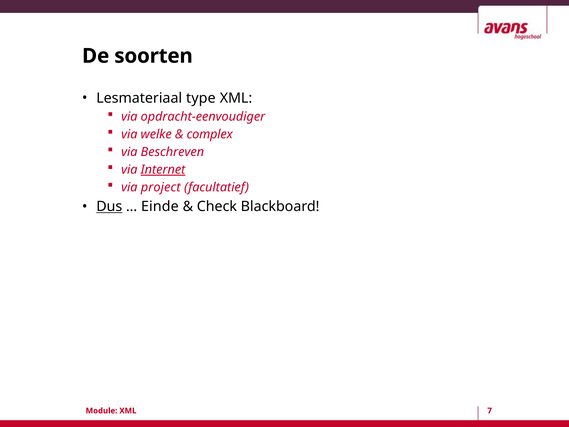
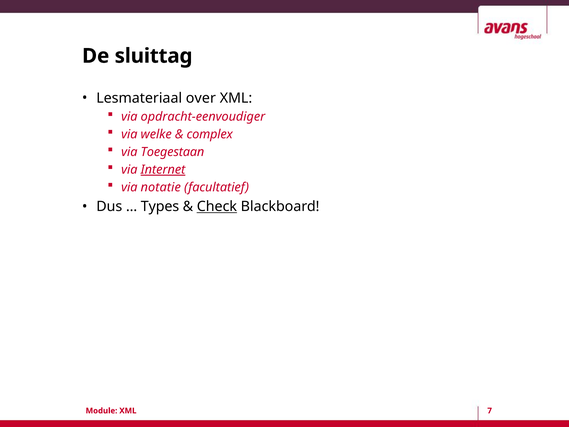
soorten: soorten -> sluittag (154, 56)
type: type -> over (201, 98)
Beschreven: Beschreven -> Toegestaan (172, 152)
project: project -> notatie (161, 187)
Dus underline: present -> none (109, 206)
Einde: Einde -> Types (160, 206)
Check underline: none -> present (217, 206)
